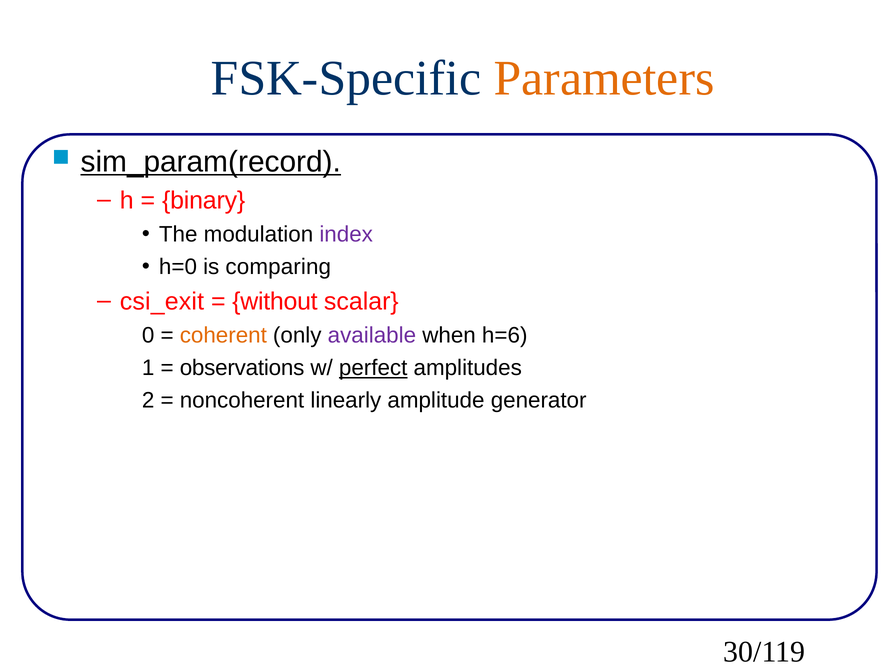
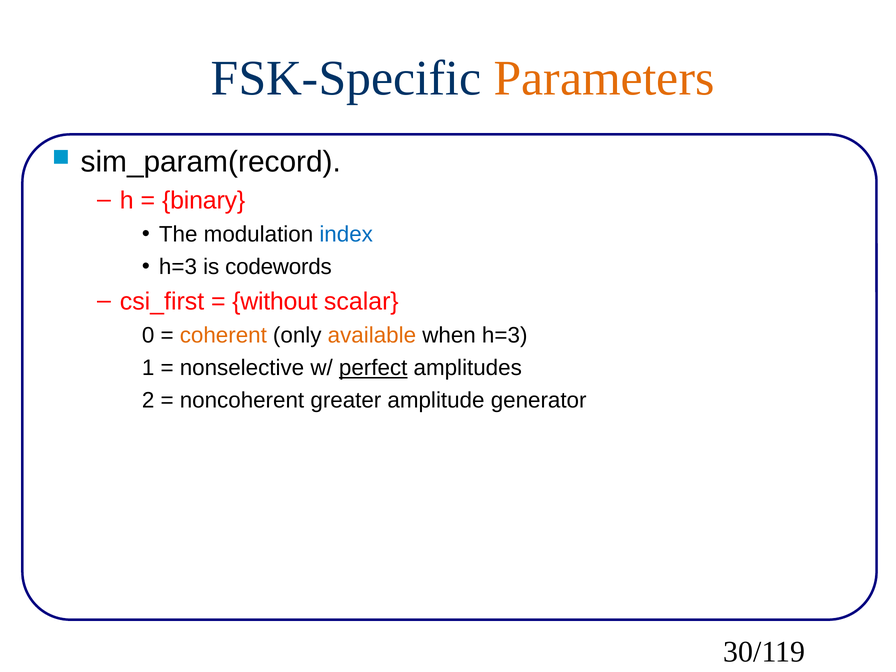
sim_param(record underline: present -> none (211, 162)
index colour: purple -> blue (346, 234)
h=0: h=0 -> h=3 (178, 267)
comparing: comparing -> codewords (278, 267)
csi_exit: csi_exit -> csi_first (162, 302)
available colour: purple -> orange (372, 335)
when h=6: h=6 -> h=3 (505, 335)
observations: observations -> nonselective (242, 368)
linearly: linearly -> greater (346, 400)
